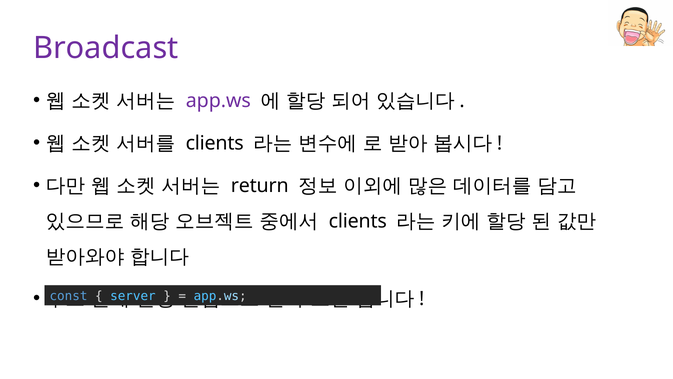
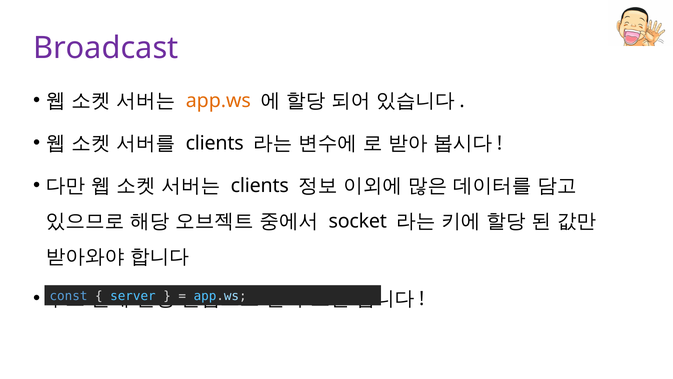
app.ws colour: purple -> orange (218, 101)
return: return -> clients (260, 186)
clients: clients -> socket (358, 221)
